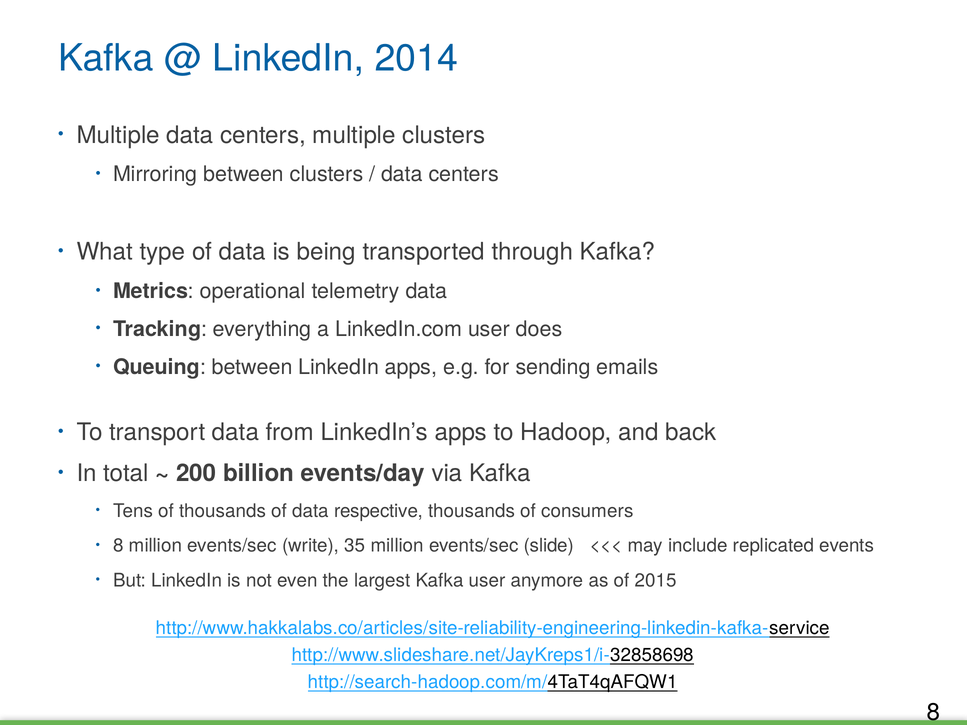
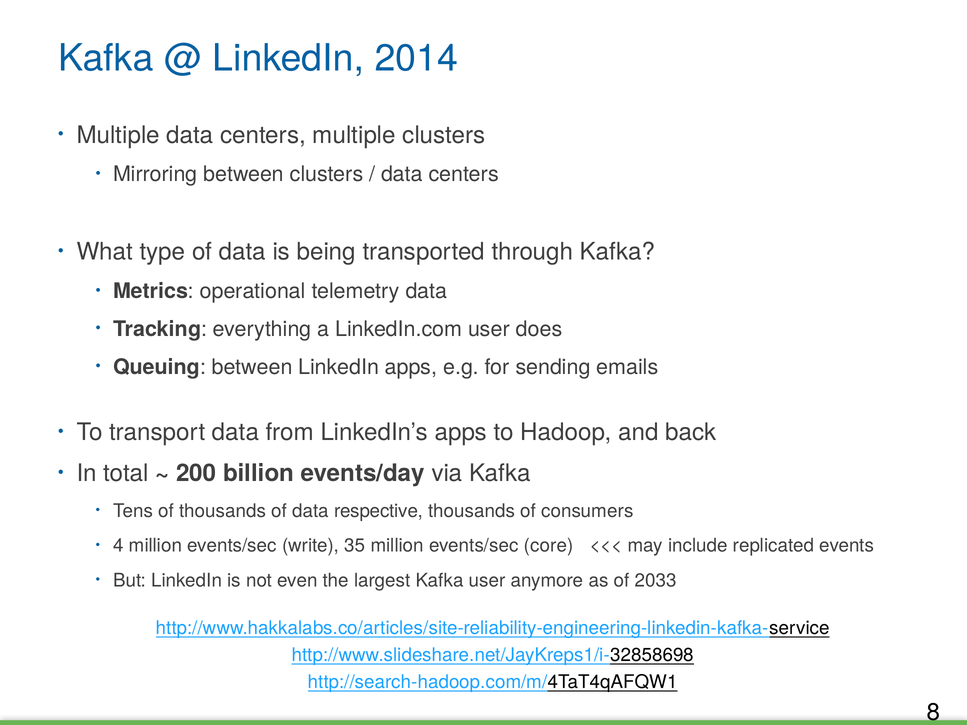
8: 8 -> 4 (118, 546)
slide: slide -> core (549, 546)
2015: 2015 -> 2033 (656, 581)
